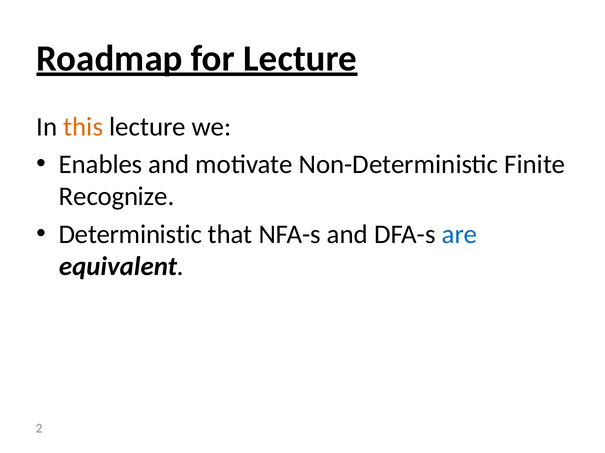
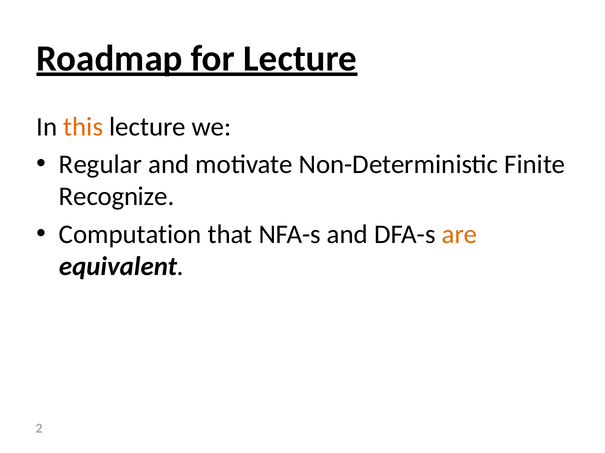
Enables: Enables -> Regular (101, 165)
Deterministic: Deterministic -> Computation (130, 235)
are colour: blue -> orange (459, 235)
